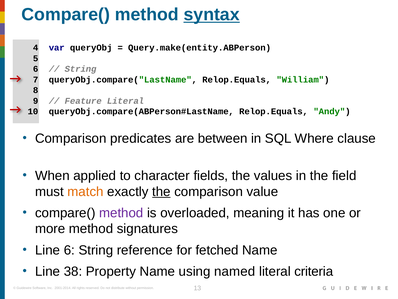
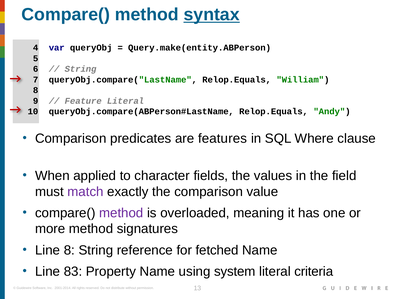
between: between -> features (223, 138)
match colour: orange -> purple (85, 191)
the underline: present -> none (161, 191)
Line 6: 6 -> 8 (69, 250)
38: 38 -> 83 (73, 271)
named: named -> system (235, 271)
